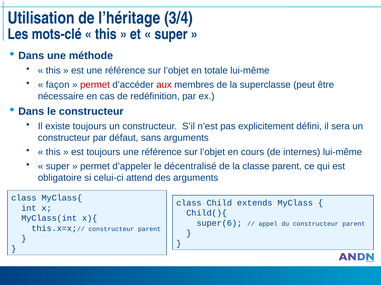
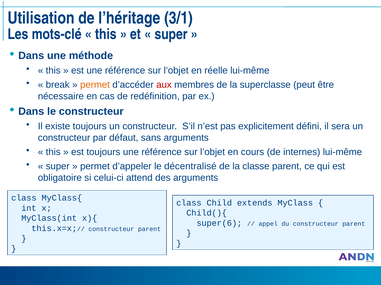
3/4: 3/4 -> 3/1 (179, 18)
totale: totale -> réelle (216, 71)
façon: façon -> break (58, 85)
permet colour: red -> orange (95, 85)
